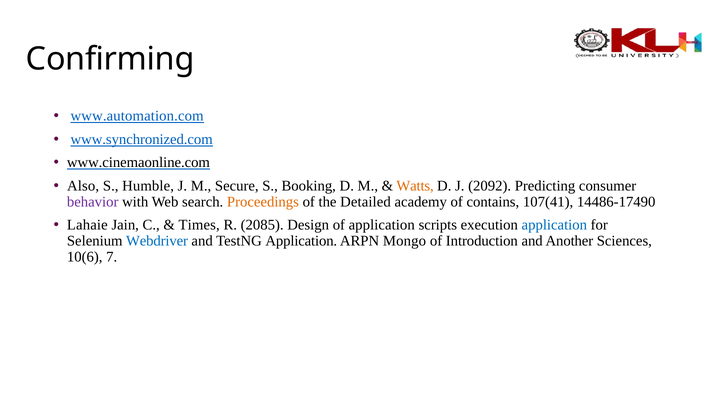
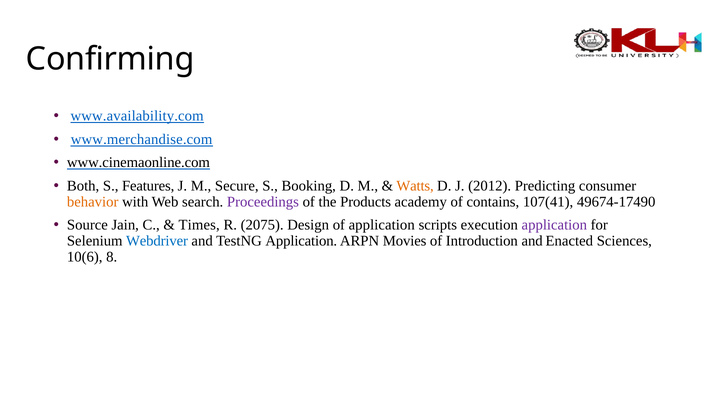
www.automation.com: www.automation.com -> www.availability.com (137, 116)
www.synchronized.com: www.synchronized.com -> www.merchandise.com (142, 139)
Also: Also -> Both (83, 186)
Humble: Humble -> Features (148, 186)
2092: 2092 -> 2012 (490, 186)
behavior colour: purple -> orange (93, 202)
Proceedings colour: orange -> purple (263, 202)
Detailed: Detailed -> Products (366, 202)
14486-17490: 14486-17490 -> 49674-17490 (616, 202)
Lahaie: Lahaie -> Source (87, 225)
2085: 2085 -> 2075 (262, 225)
application colour: blue -> purple (554, 225)
Mongo: Mongo -> Movies (405, 241)
Another: Another -> Enacted (569, 241)
7: 7 -> 8 (112, 257)
